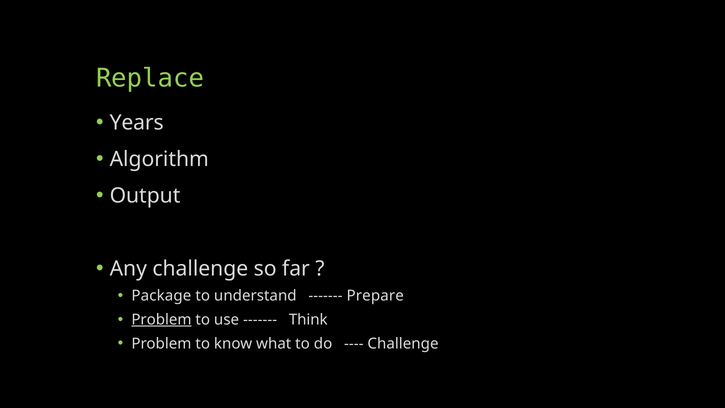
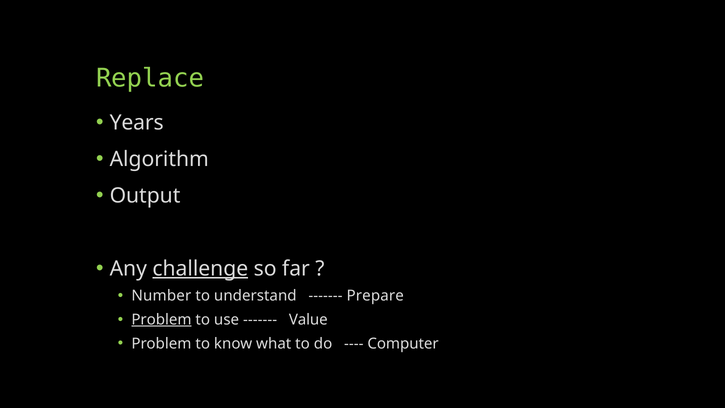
challenge underline: none -> present (200, 269)
Package: Package -> Number (161, 296)
Think: Think -> Value (308, 320)
Challenge: Challenge -> Computer (403, 343)
